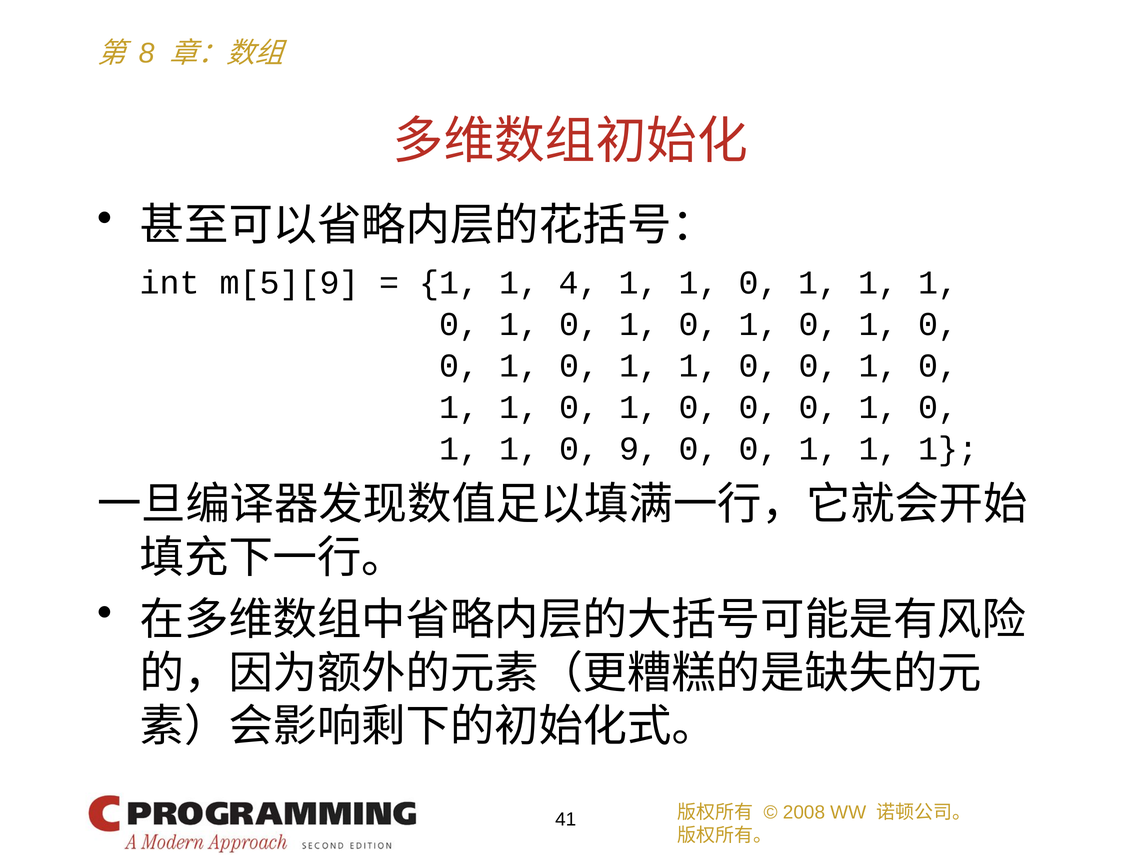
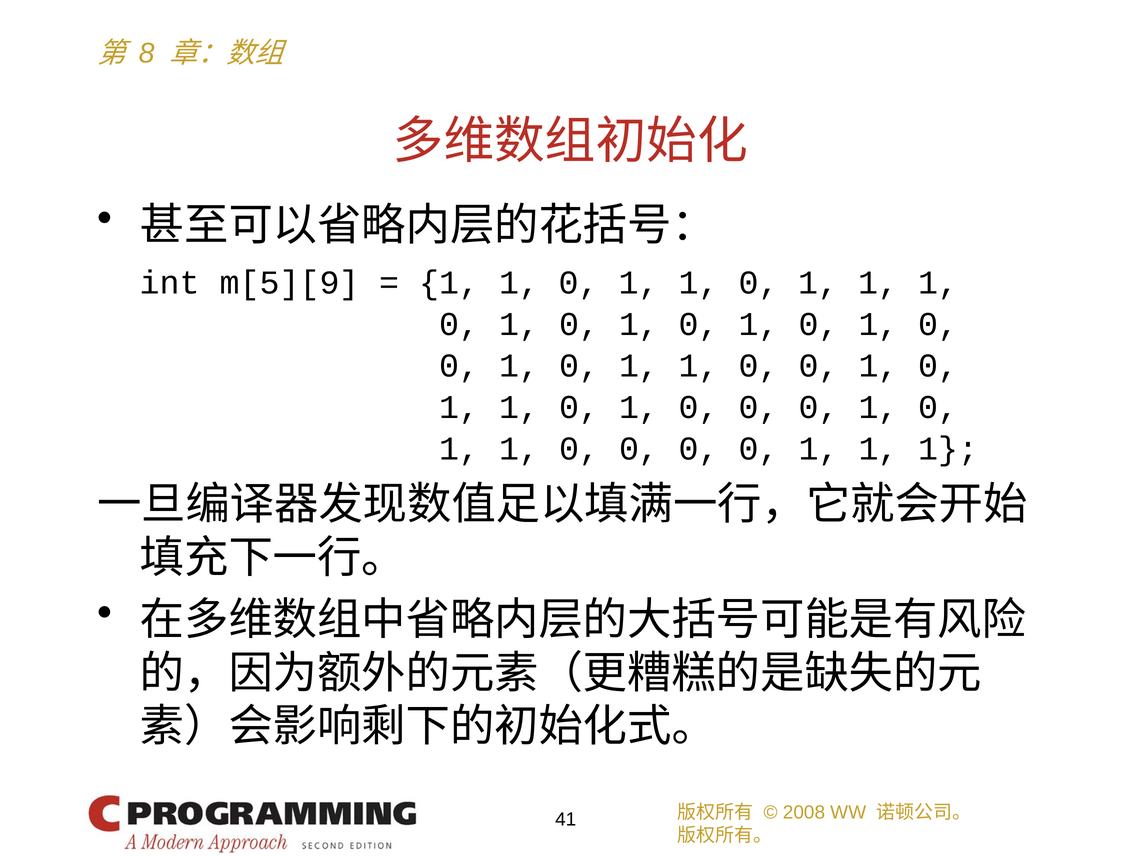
4: 4 -> 0 (579, 283)
9: 9 -> 0 (639, 449)
